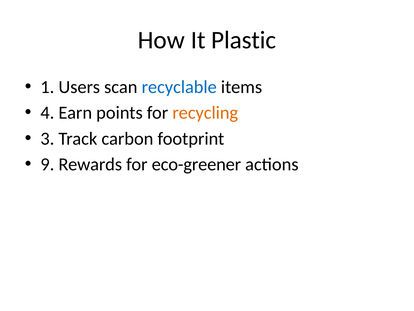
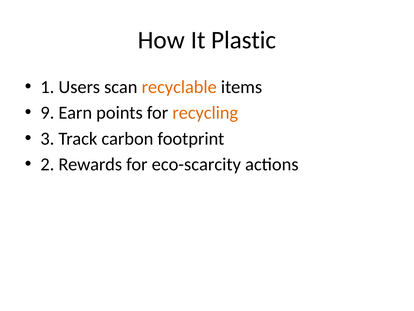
recyclable colour: blue -> orange (179, 87)
4: 4 -> 9 (47, 113)
9: 9 -> 2 (47, 164)
eco-greener: eco-greener -> eco-scarcity (196, 164)
